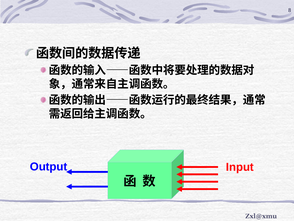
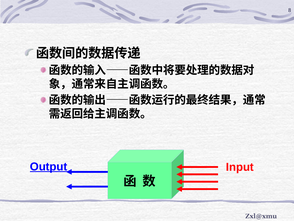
Output underline: none -> present (49, 166)
